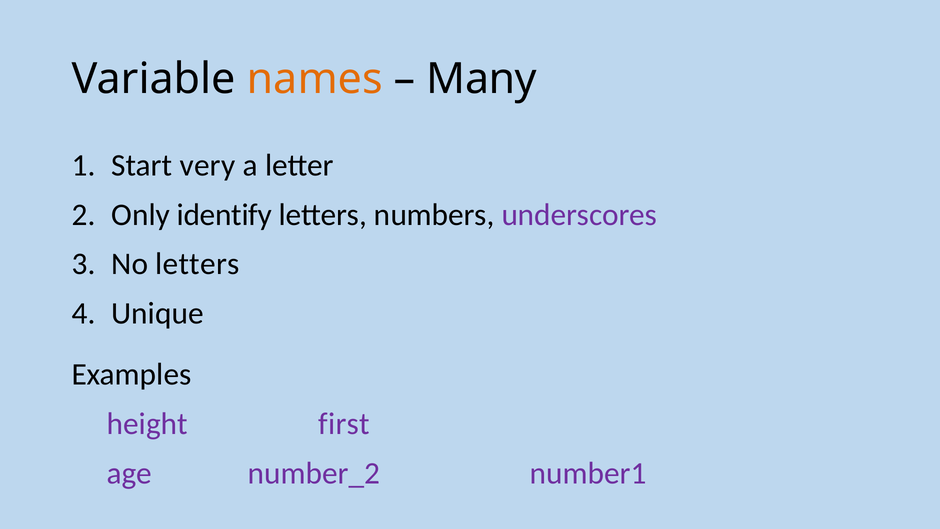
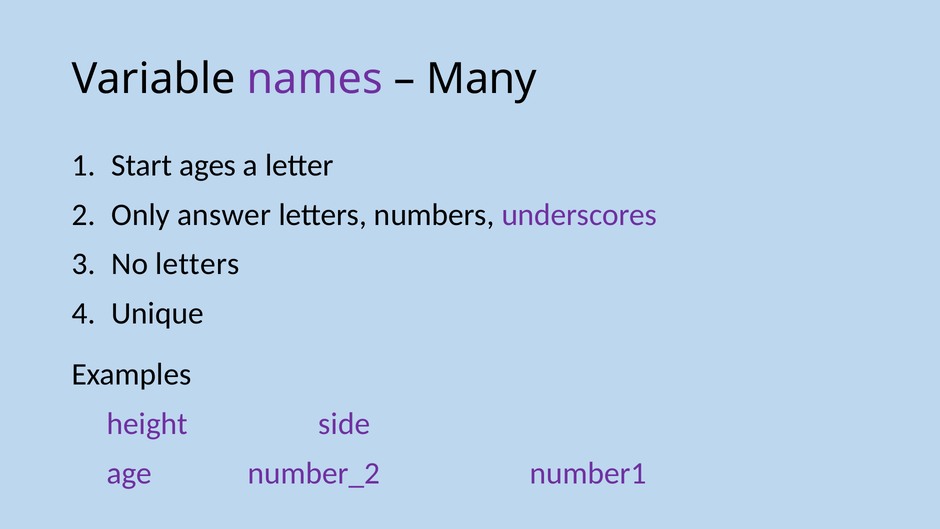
names colour: orange -> purple (315, 79)
very: very -> ages (208, 165)
identify: identify -> answer (224, 215)
first: first -> side (344, 424)
